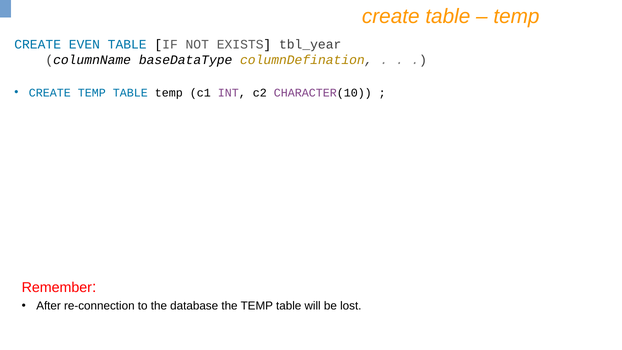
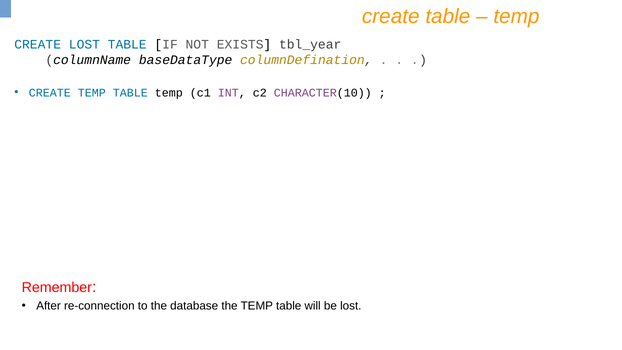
CREATE EVEN: EVEN -> LOST (84, 44)
